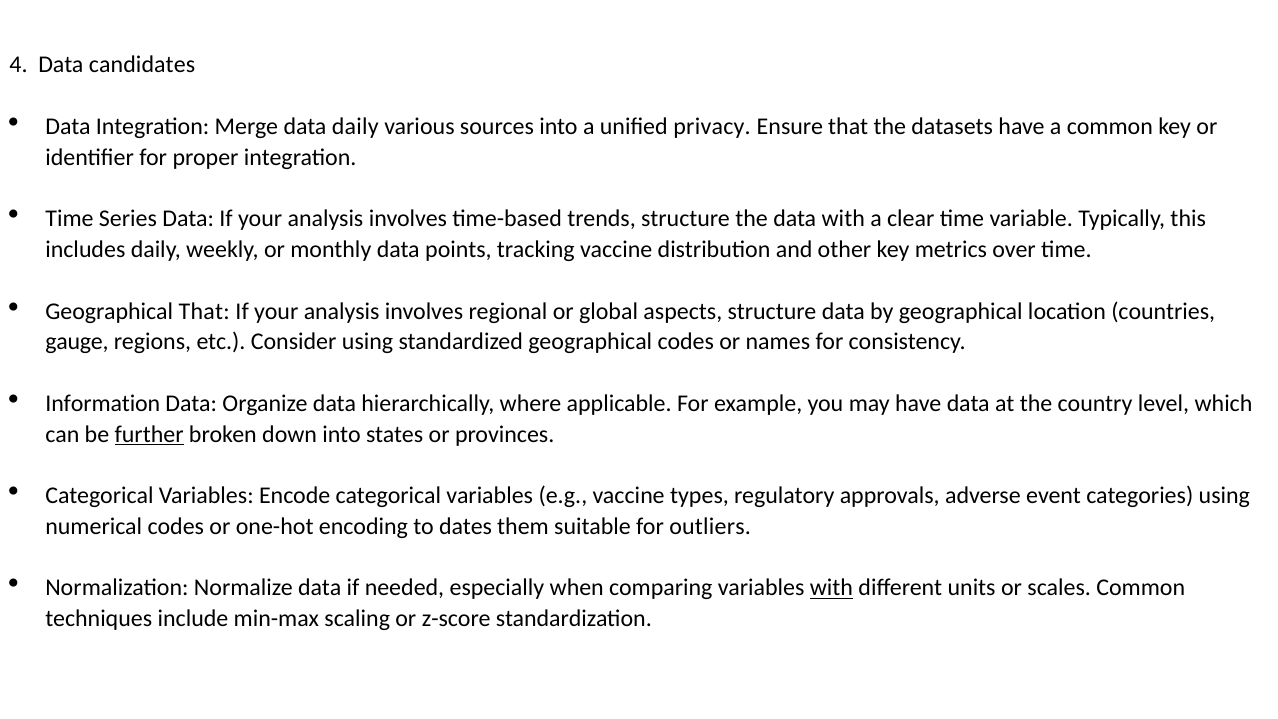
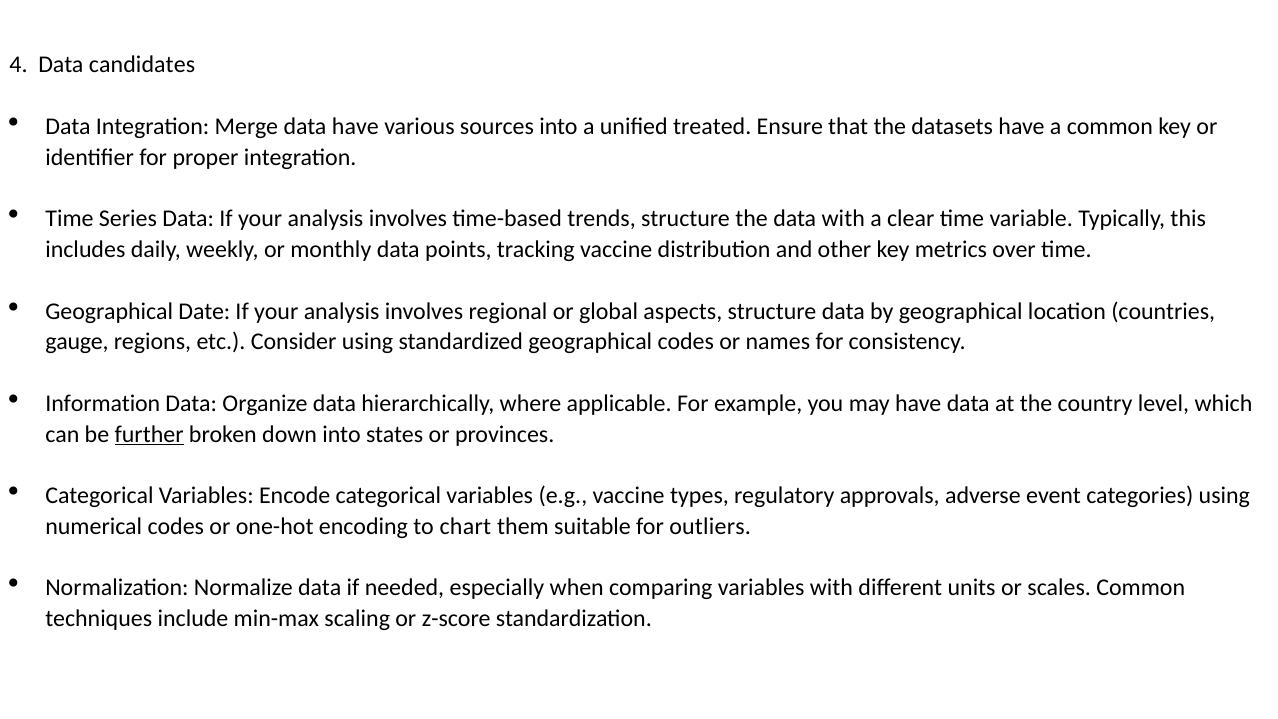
data daily: daily -> have (355, 127)
privacy: privacy -> treated (712, 127)
Geographical That: That -> Date (204, 311)
dates: dates -> chart (465, 526)
with underline: present -> none (831, 588)
